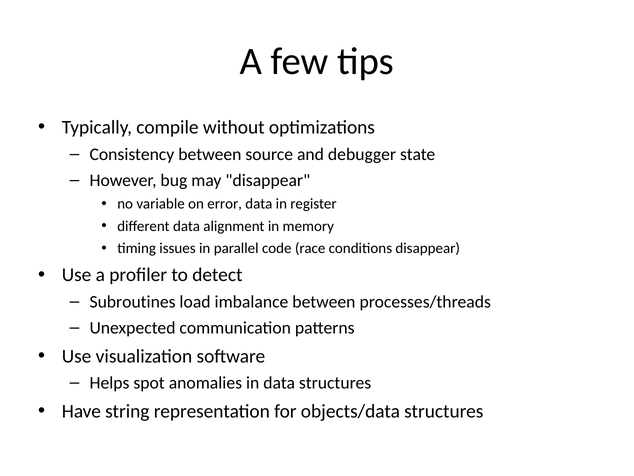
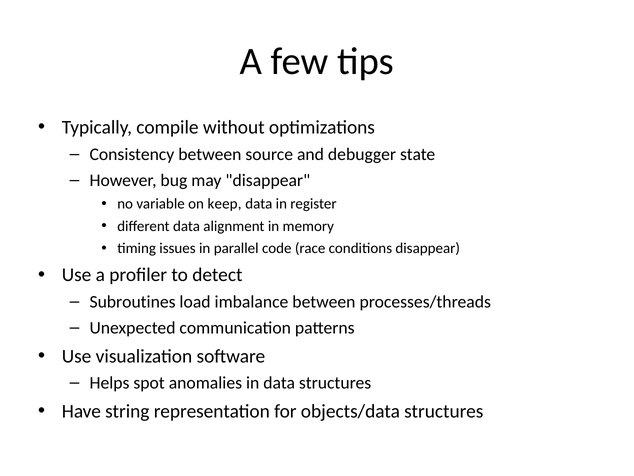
error: error -> keep (225, 204)
